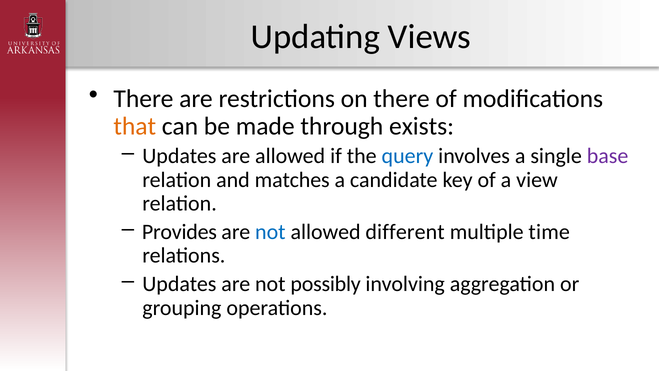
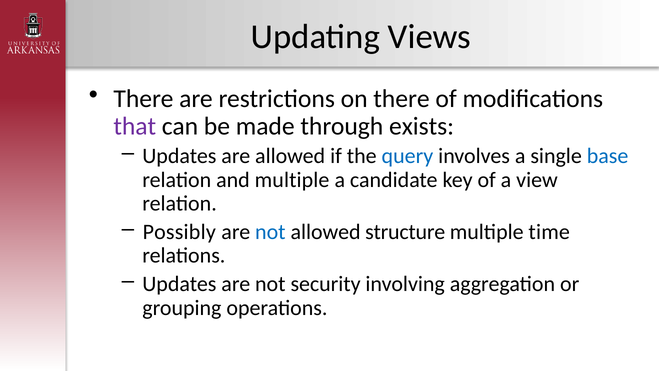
that colour: orange -> purple (135, 126)
base colour: purple -> blue (608, 156)
and matches: matches -> multiple (292, 180)
Provides: Provides -> Possibly (179, 232)
different: different -> structure (405, 232)
possibly: possibly -> security (326, 284)
